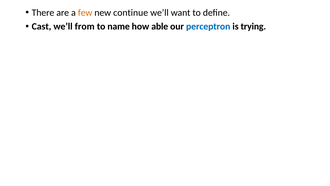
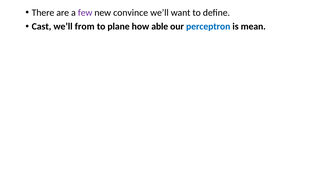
few colour: orange -> purple (85, 13)
continue: continue -> convince (131, 13)
name: name -> plane (119, 26)
trying: trying -> mean (253, 26)
